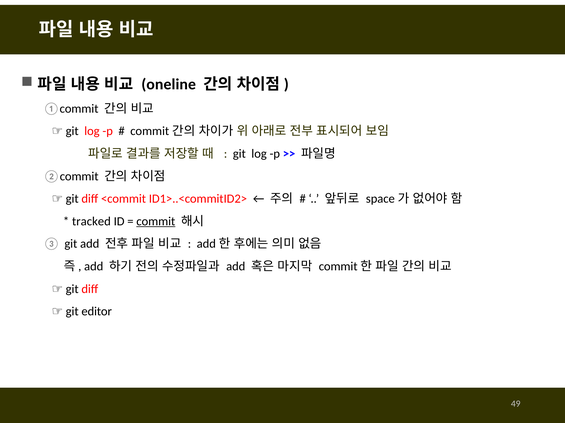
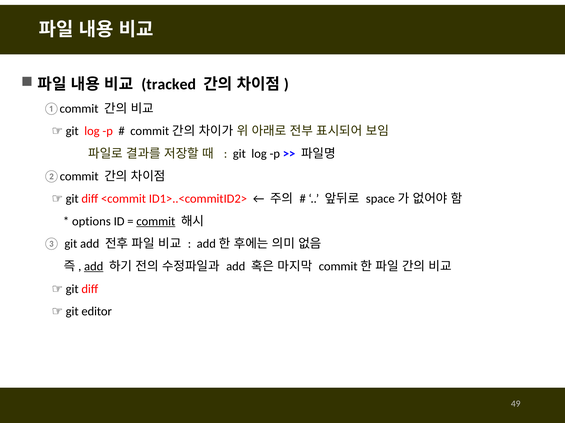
oneline: oneline -> tracked (169, 85)
tracked: tracked -> options (91, 222)
add underline: none -> present (94, 267)
